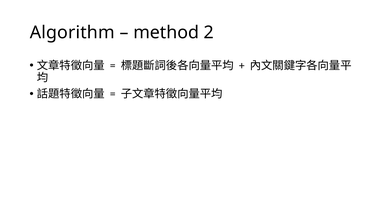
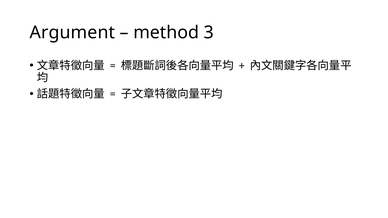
Algorithm: Algorithm -> Argument (72, 33)
2: 2 -> 3 (209, 33)
